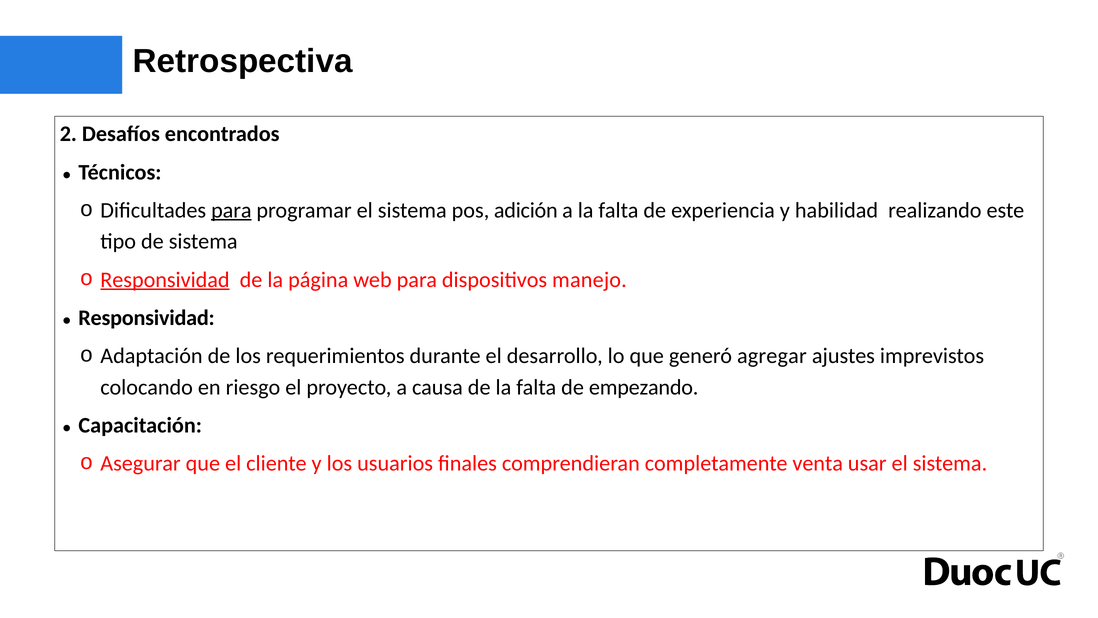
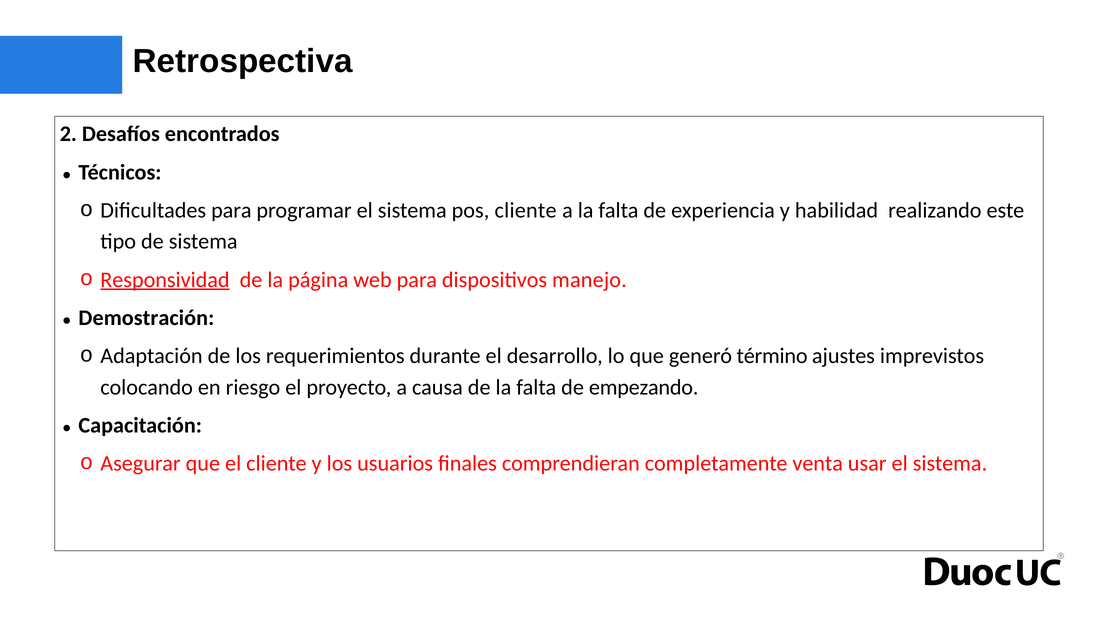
para underline: present -> none (231, 210)
pos adición: adición -> cliente (526, 210)
Responsividad: Responsividad -> Demostración (146, 318)
agregar: agregar -> término (772, 356)
